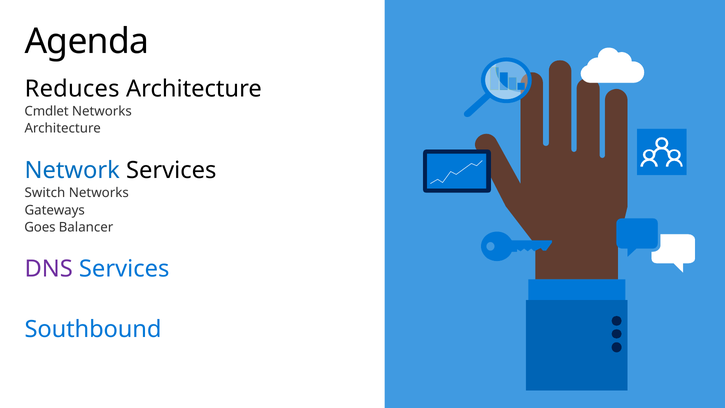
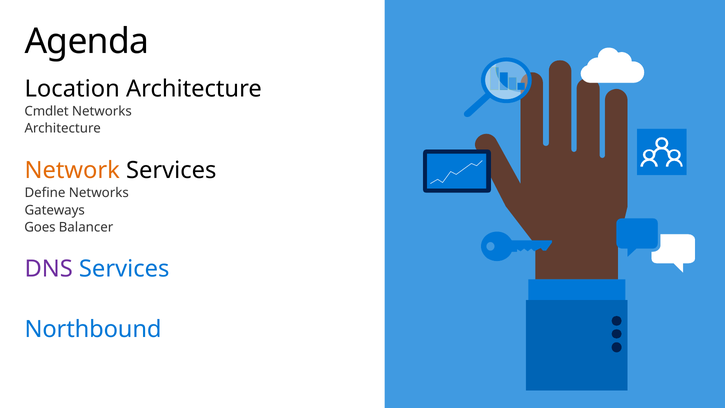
Reduces: Reduces -> Location (72, 89)
Network colour: blue -> orange (72, 170)
Switch: Switch -> Define (45, 193)
Southbound: Southbound -> Northbound (93, 329)
